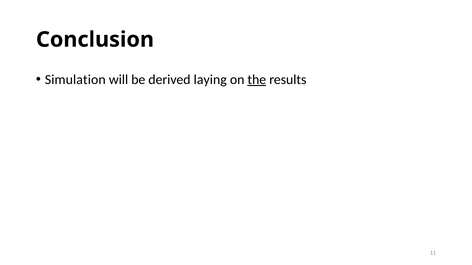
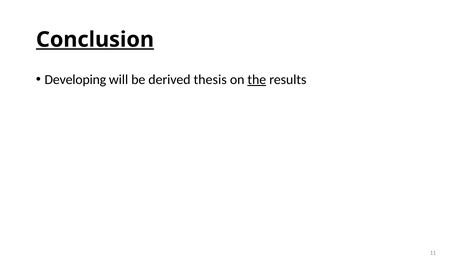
Conclusion underline: none -> present (95, 40)
Simulation: Simulation -> Developing (75, 80)
laying: laying -> thesis (210, 80)
